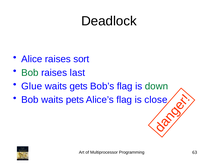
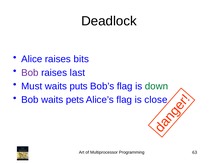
sort: sort -> bits (81, 59)
Bob colour: green -> purple (30, 73)
Glue: Glue -> Must (32, 86)
gets: gets -> puts (79, 86)
